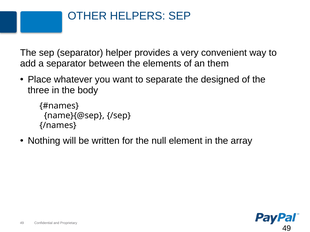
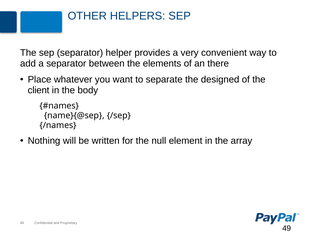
them: them -> there (218, 64)
three: three -> client (39, 90)
